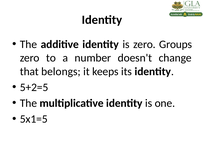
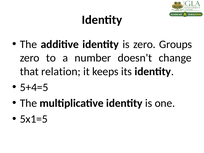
belongs: belongs -> relation (61, 71)
5+2=5: 5+2=5 -> 5+4=5 (34, 87)
